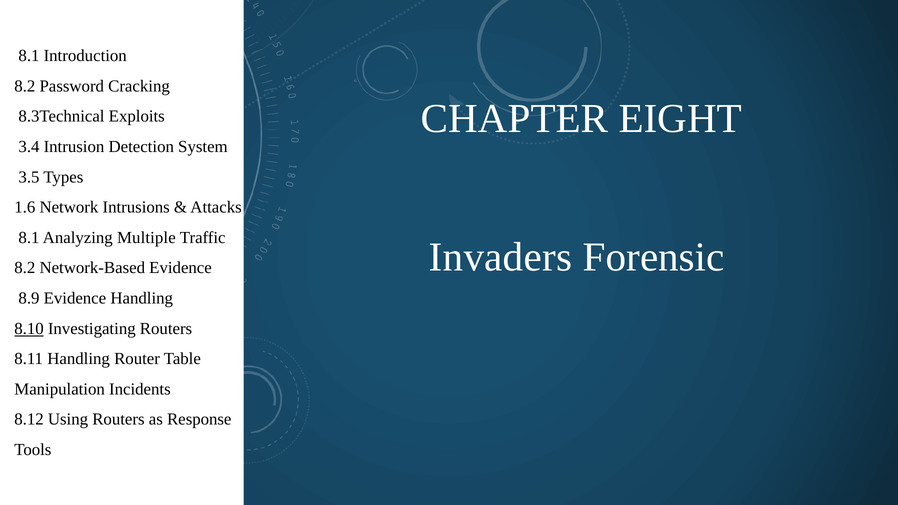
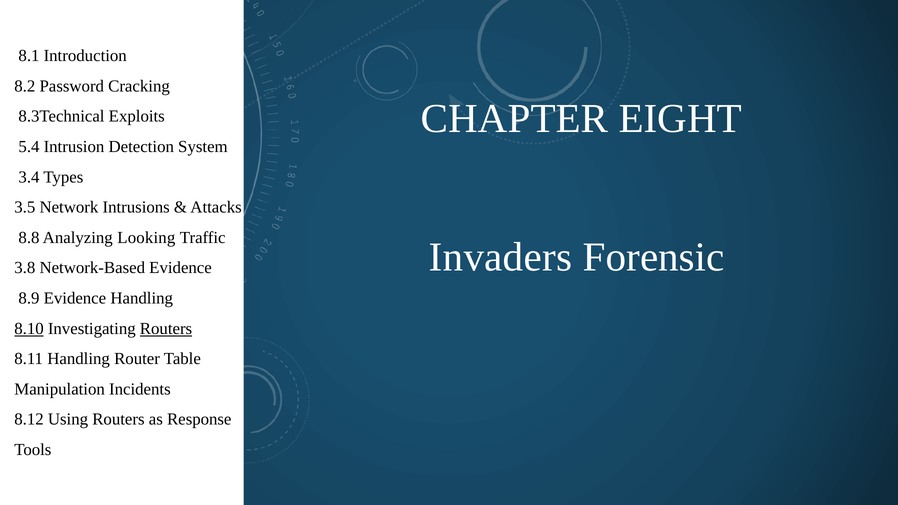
3.4: 3.4 -> 5.4 (29, 147)
3.5: 3.5 -> 3.4 (29, 177)
1.6: 1.6 -> 3.5 (25, 207)
8.1: 8.1 -> 8.8 (29, 238)
Multiple: Multiple -> Looking (146, 238)
8.2: 8.2 -> 3.8 (25, 268)
Routers underline: none -> present (166, 329)
